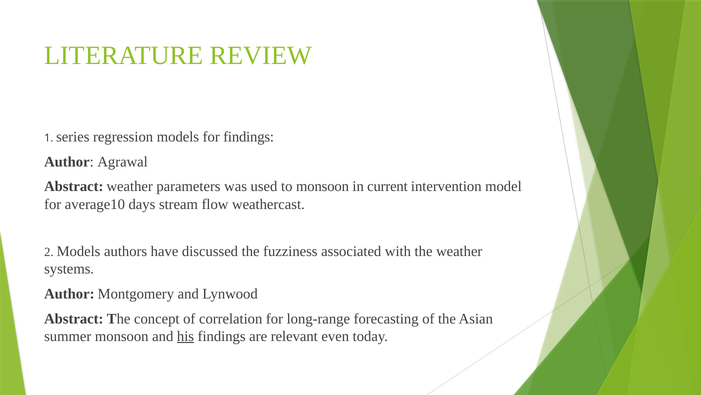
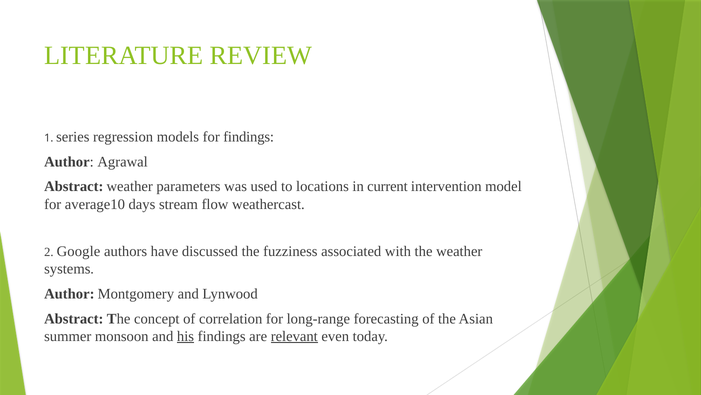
to monsoon: monsoon -> locations (322, 186)
2 Models: Models -> Google (78, 251)
relevant underline: none -> present (294, 336)
